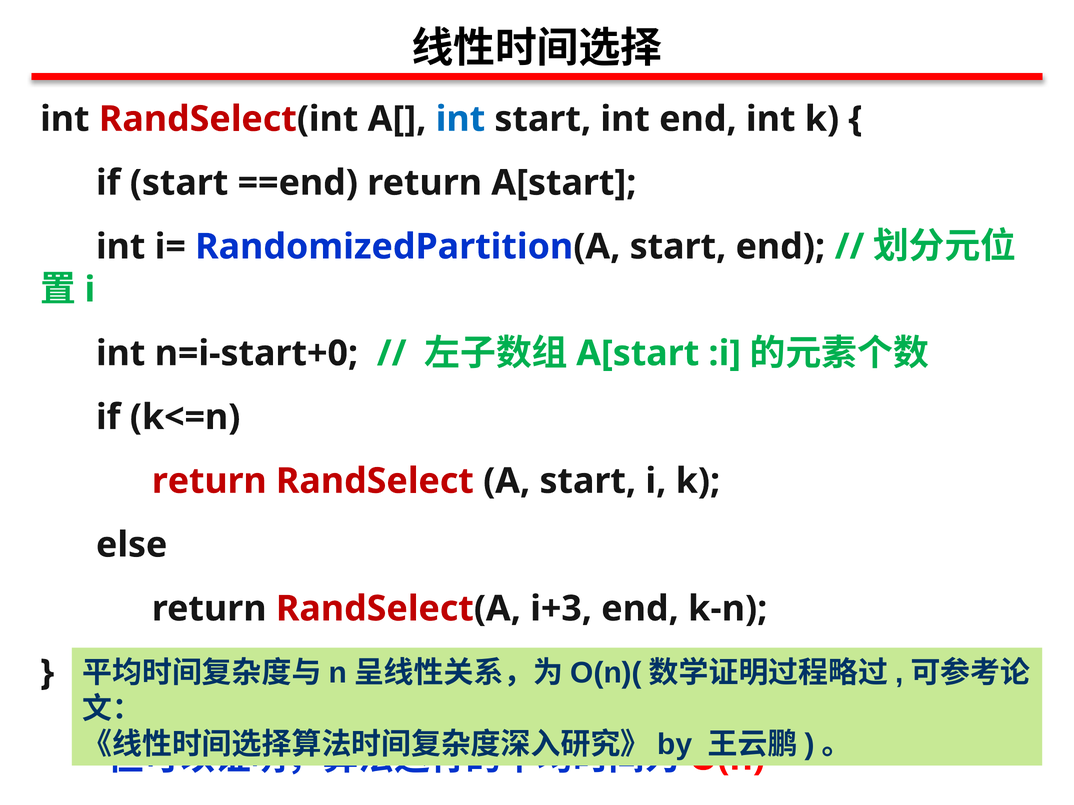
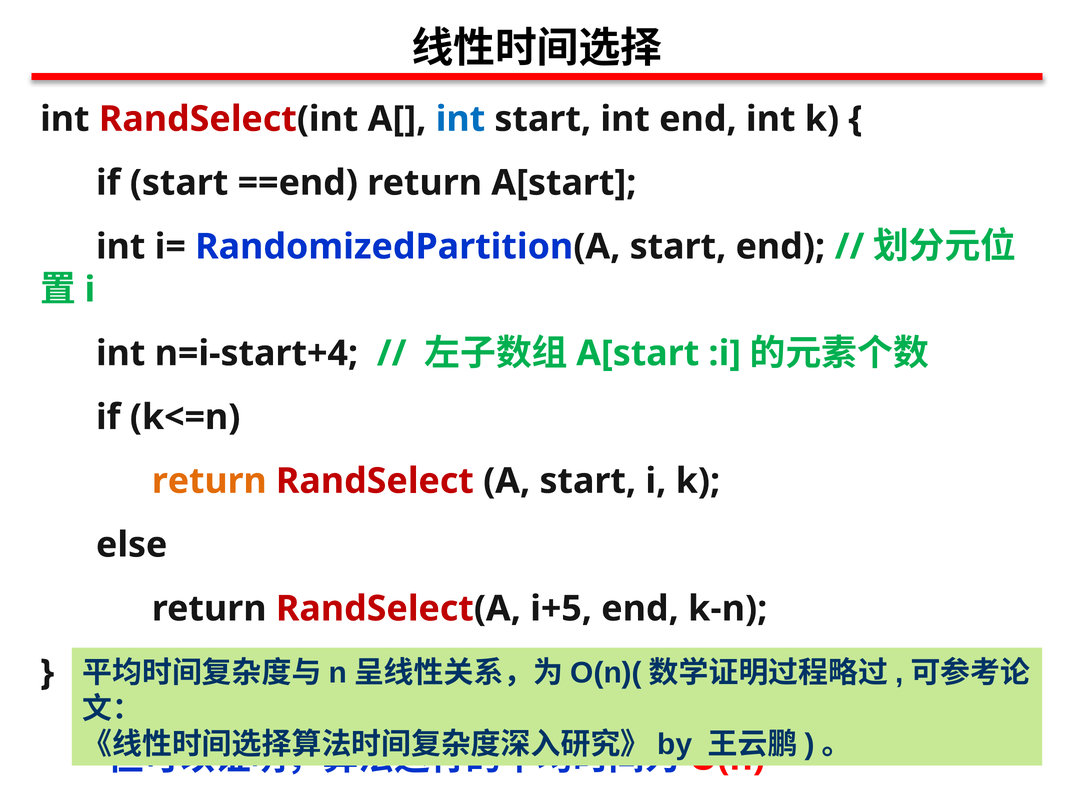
n=i-start+0: n=i-start+0 -> n=i-start+4 (256, 354)
return colour: red -> orange (209, 481)
i+3: i+3 -> i+5 (561, 609)
